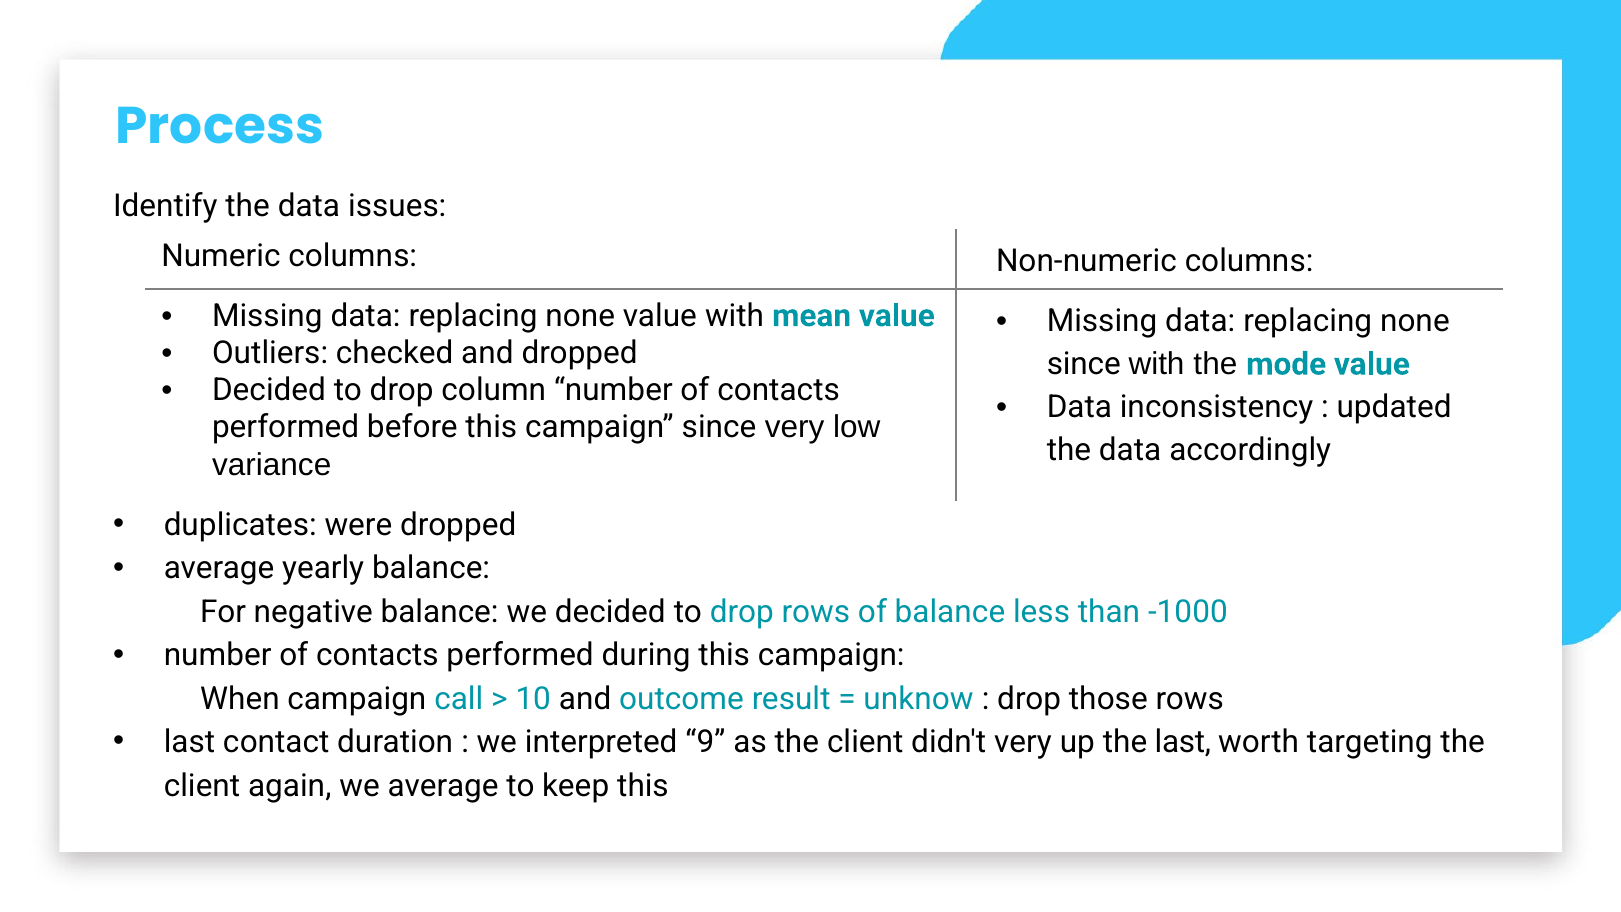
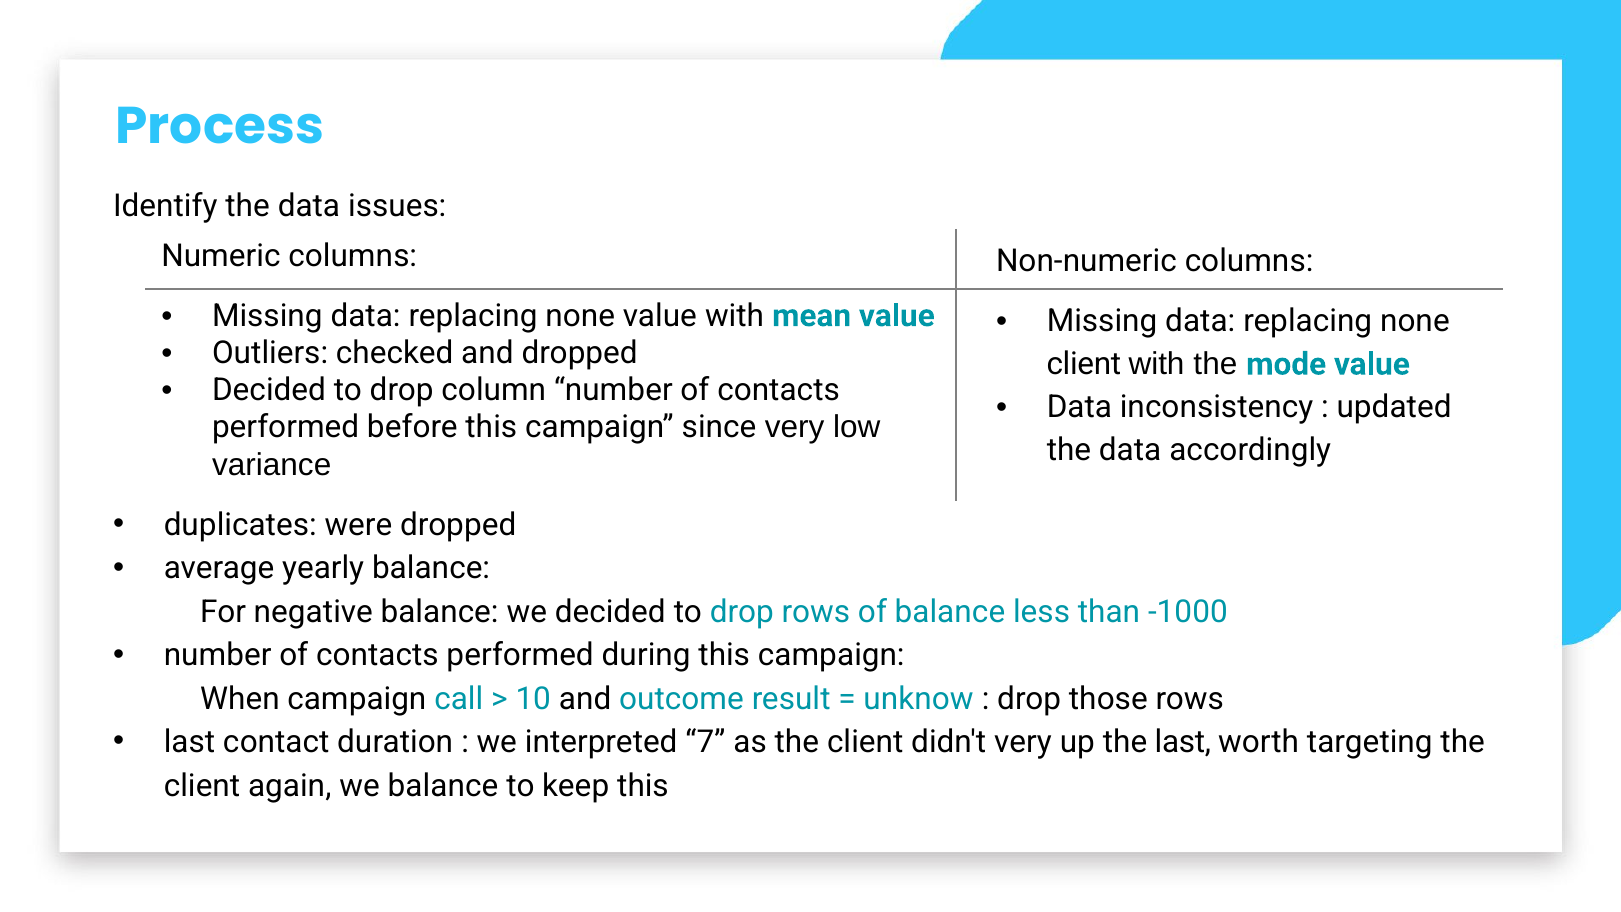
since: since -> client (1084, 364)
9: 9 -> 7 (705, 742)
we average: average -> balance (443, 786)
